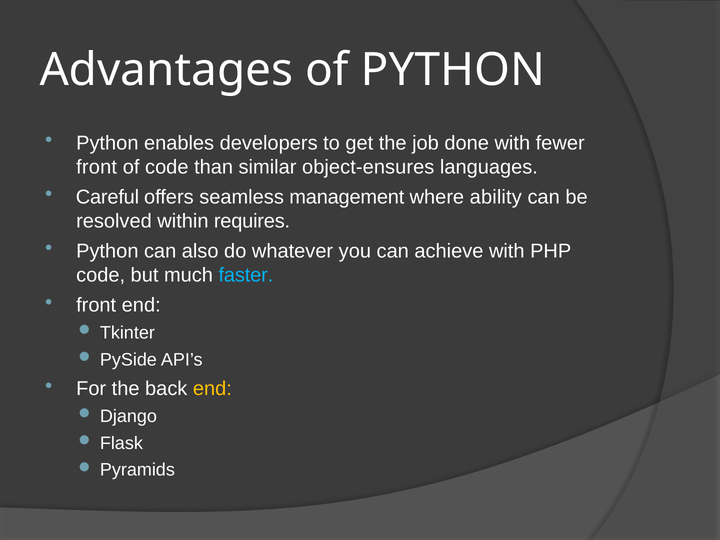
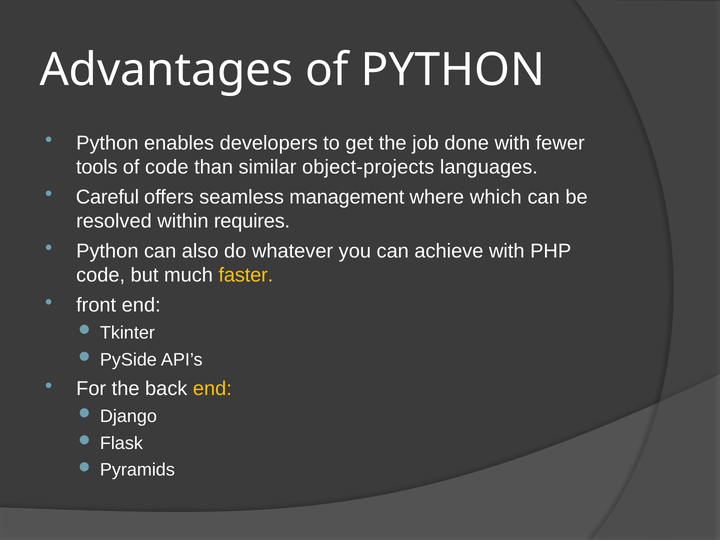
front: front -> tools (97, 167)
object-ensures: object-ensures -> object-projects (368, 167)
ability: ability -> which (496, 197)
faster colour: light blue -> yellow (246, 275)
